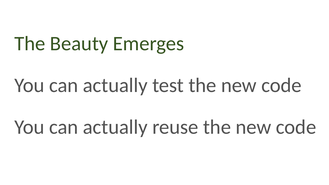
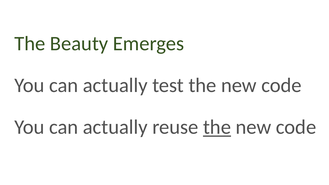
the underline: none -> present (217, 127)
